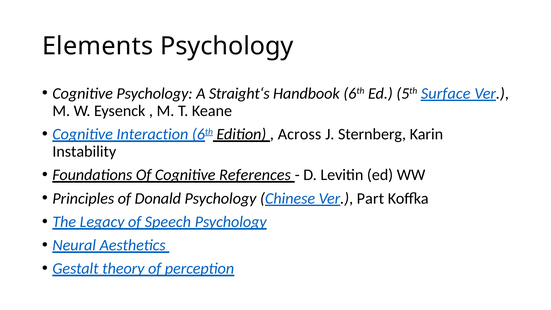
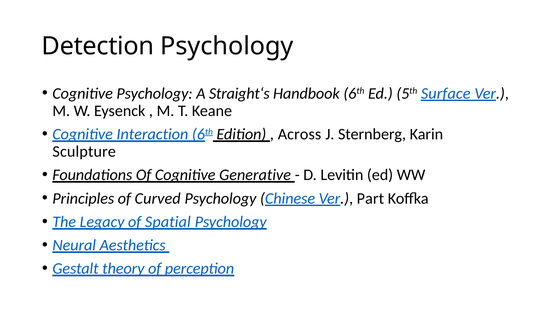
Elements: Elements -> Detection (98, 46)
Instability: Instability -> Sculpture (84, 152)
References: References -> Generative (255, 175)
Donald: Donald -> Curved (158, 198)
Speech: Speech -> Spatial (168, 222)
